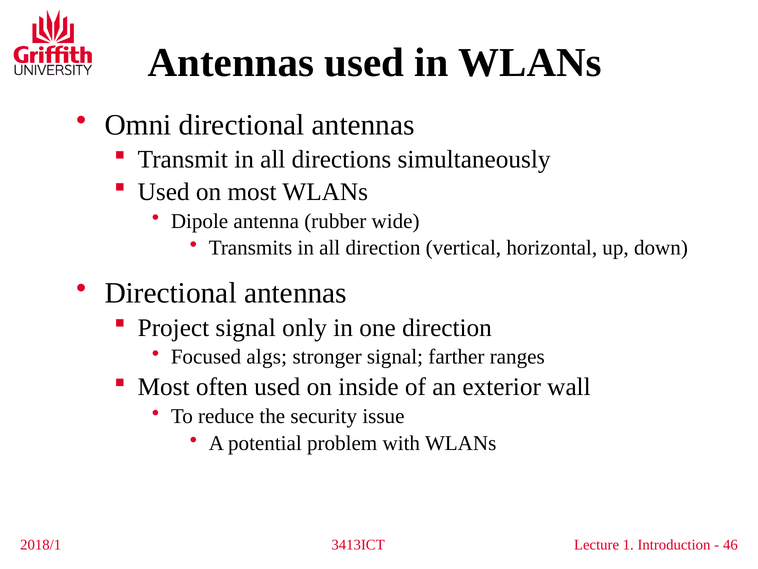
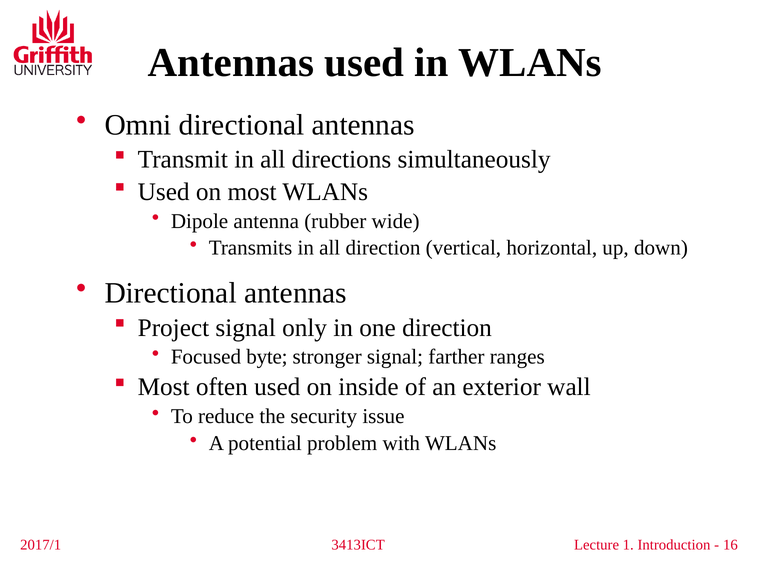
algs: algs -> byte (267, 357)
2018/1: 2018/1 -> 2017/1 (41, 544)
46: 46 -> 16 (730, 544)
